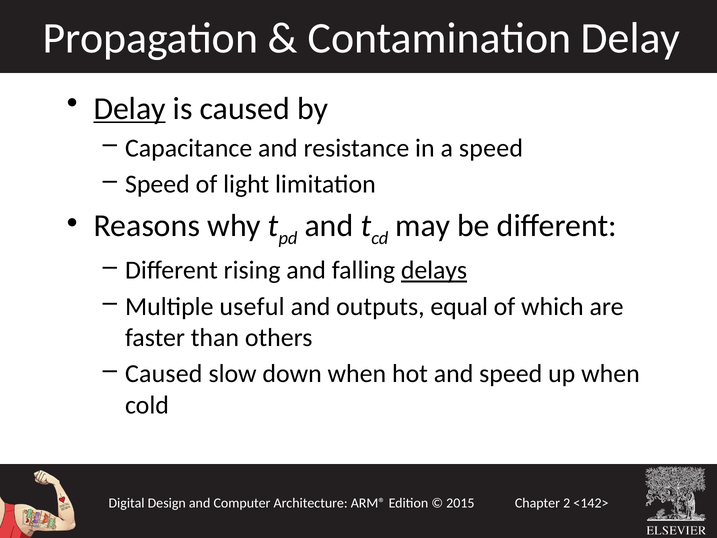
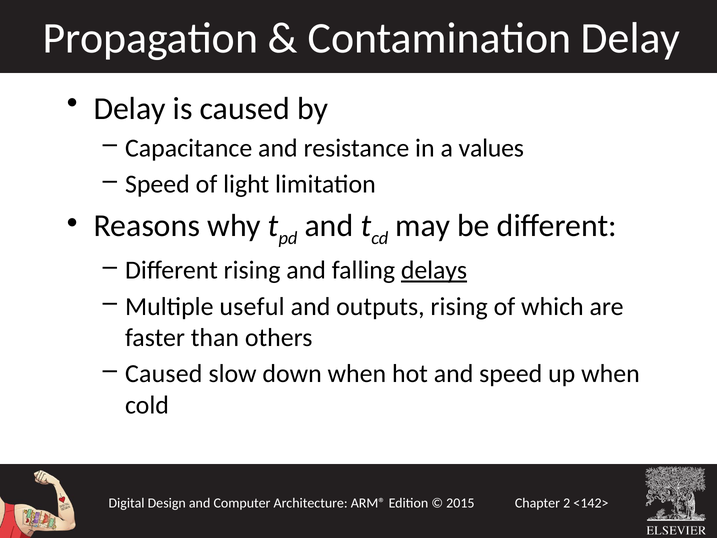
Delay underline: present -> none (130, 108)
a speed: speed -> values (491, 148)
outputs equal: equal -> rising (459, 306)
